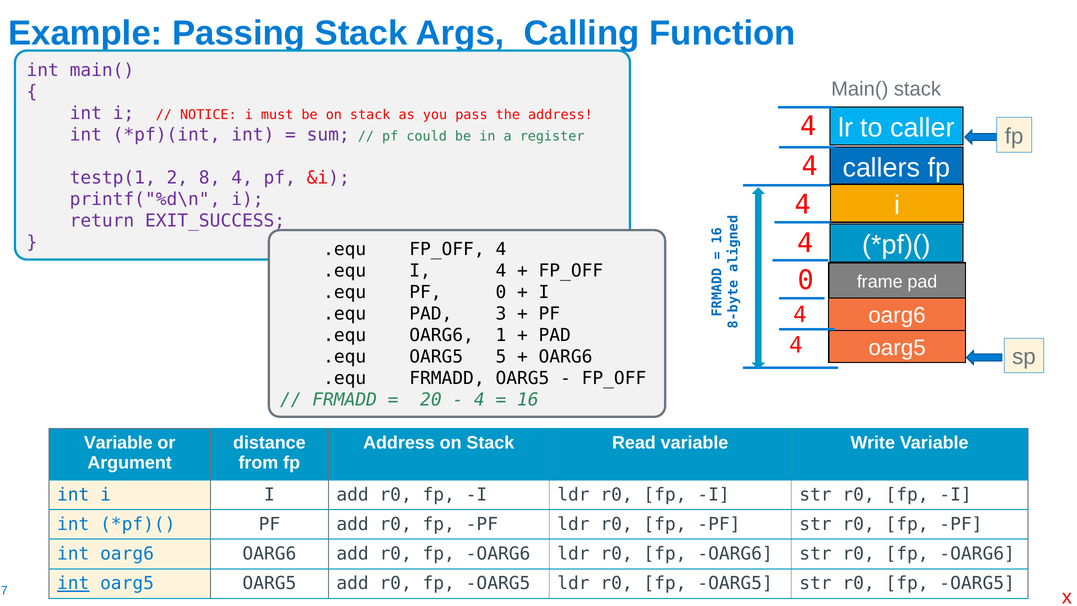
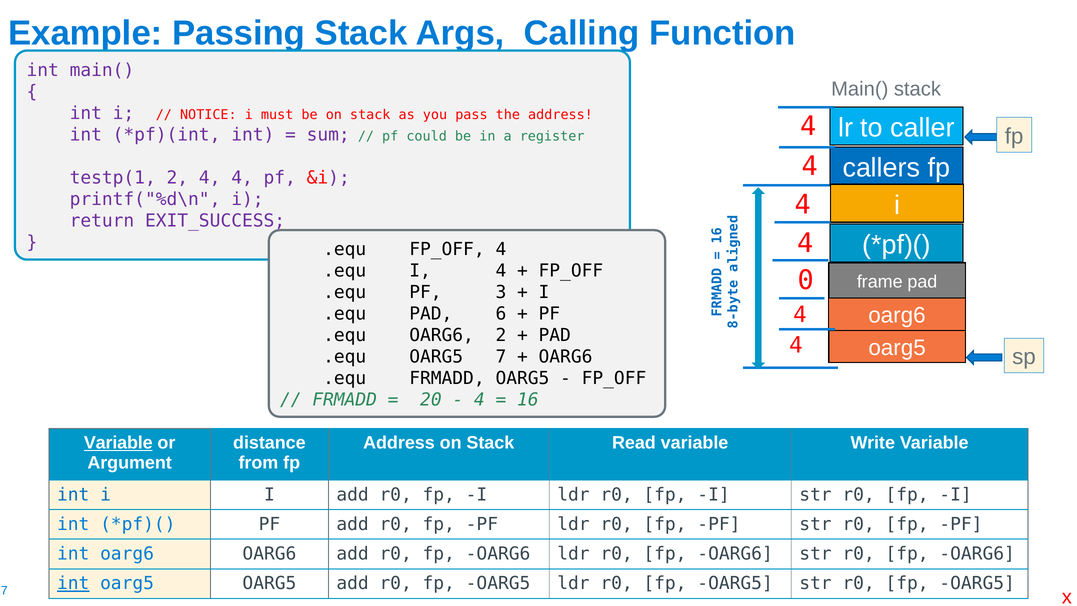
2 8: 8 -> 4 (210, 178)
PF 0: 0 -> 3 (501, 292)
PAD 3: 3 -> 6 (501, 314)
OARG6 1: 1 -> 2 (501, 335)
5: 5 -> 7 (501, 357)
Variable underline: none -> present (118, 443)
